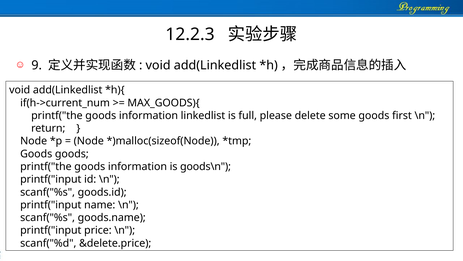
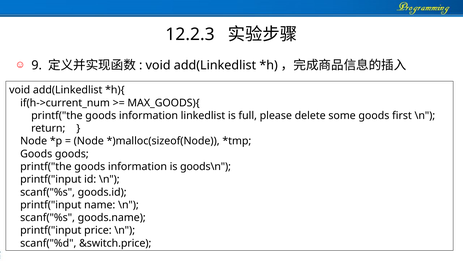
&delete.price: &delete.price -> &switch.price (115, 243)
